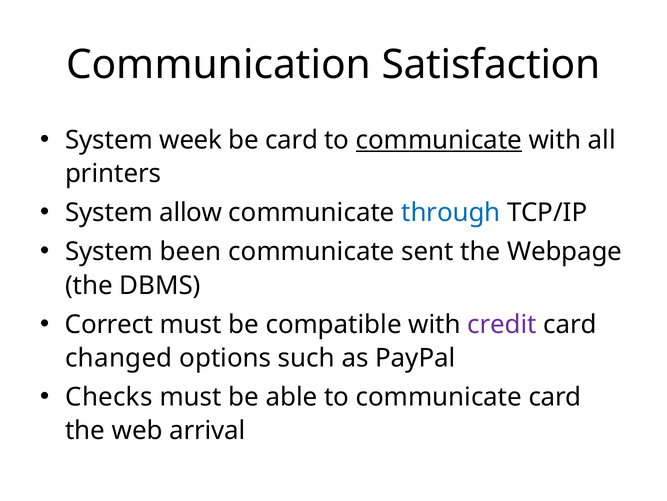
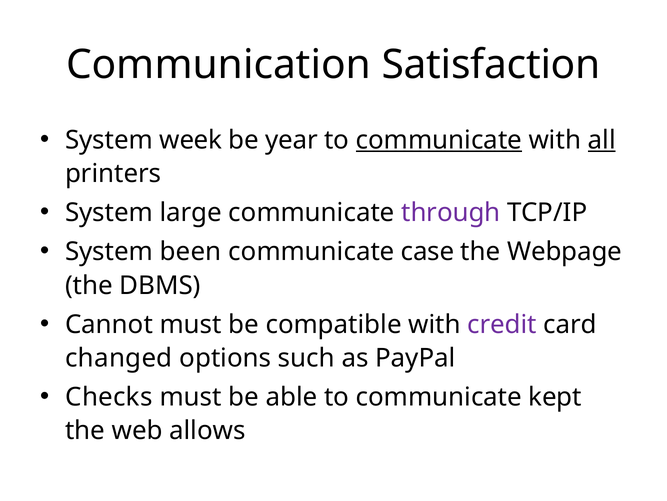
be card: card -> year (292, 140)
all underline: none -> present (602, 140)
allow: allow -> large (191, 212)
through colour: blue -> purple (451, 212)
sent: sent -> case (428, 251)
Correct: Correct -> Cannot (109, 324)
communicate card: card -> kept (555, 397)
arrival: arrival -> allows (207, 430)
